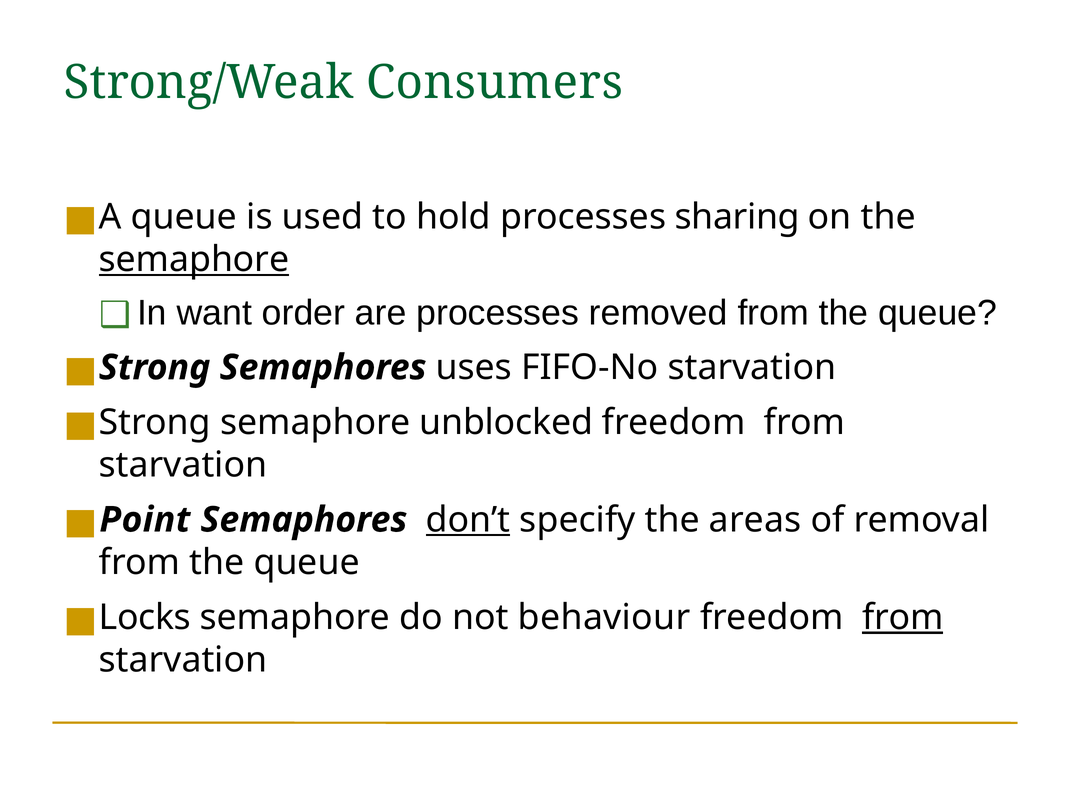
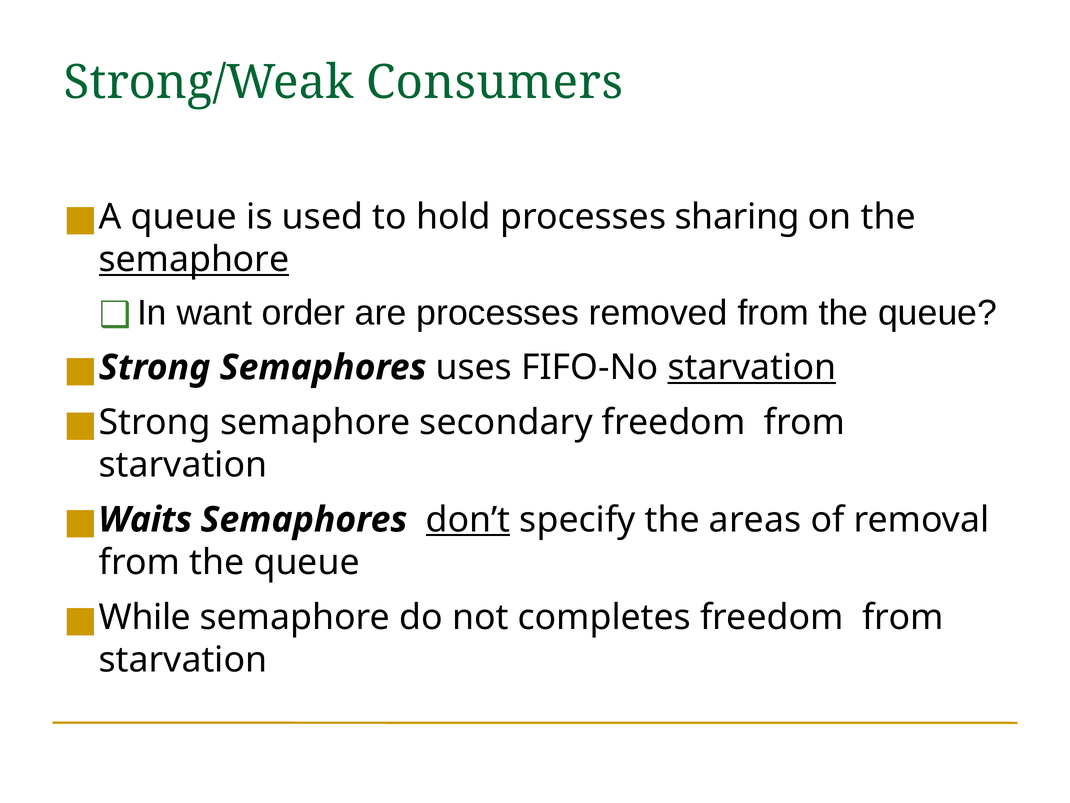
starvation underline: none -> present (752, 367)
unblocked: unblocked -> secondary (506, 422)
Point: Point -> Waits (145, 519)
Locks: Locks -> While (145, 617)
behaviour: behaviour -> completes (604, 617)
from underline: present -> none (903, 617)
